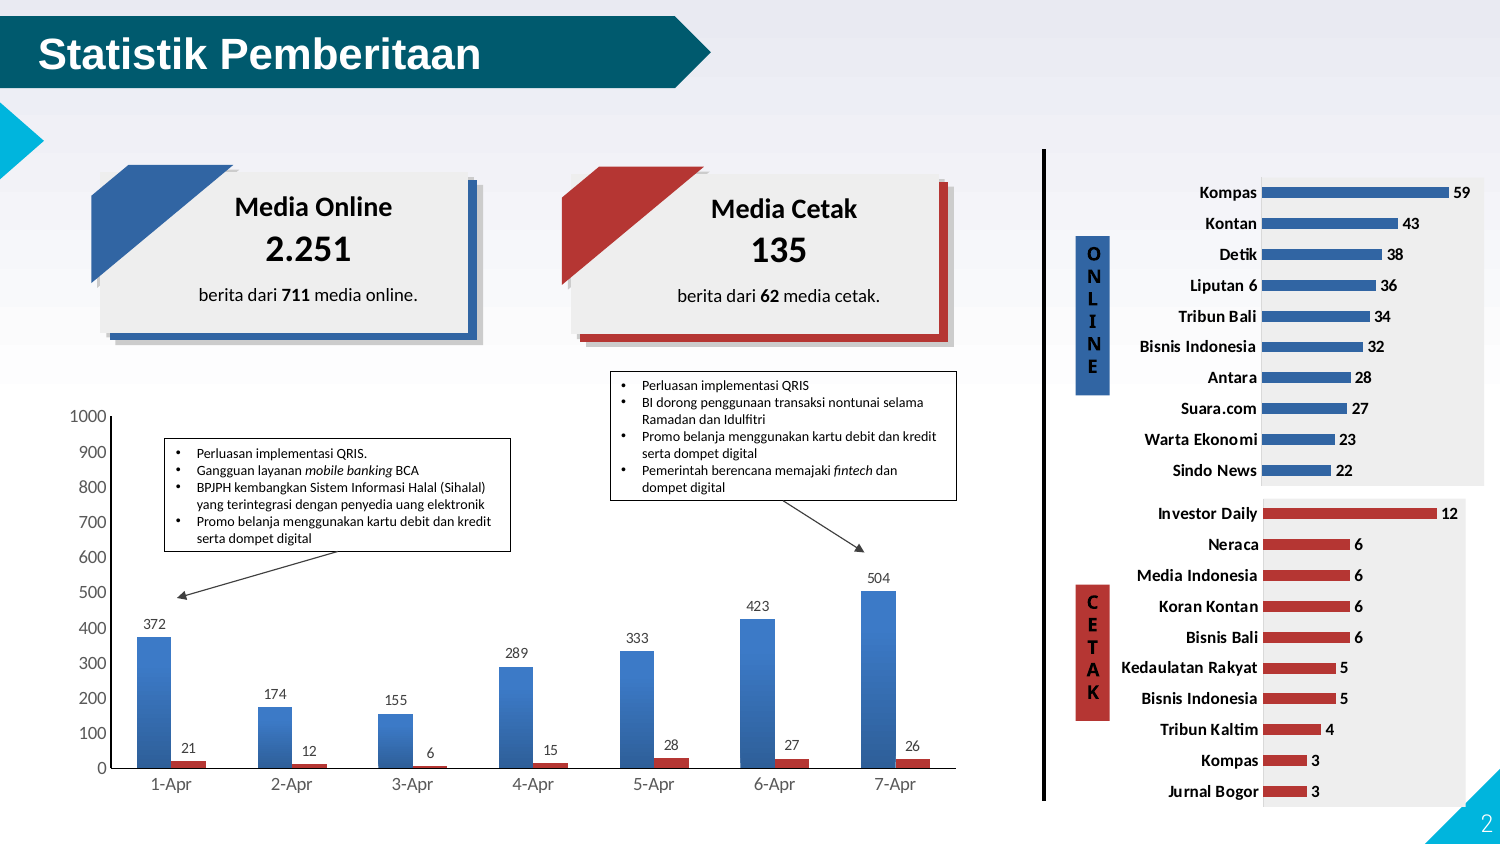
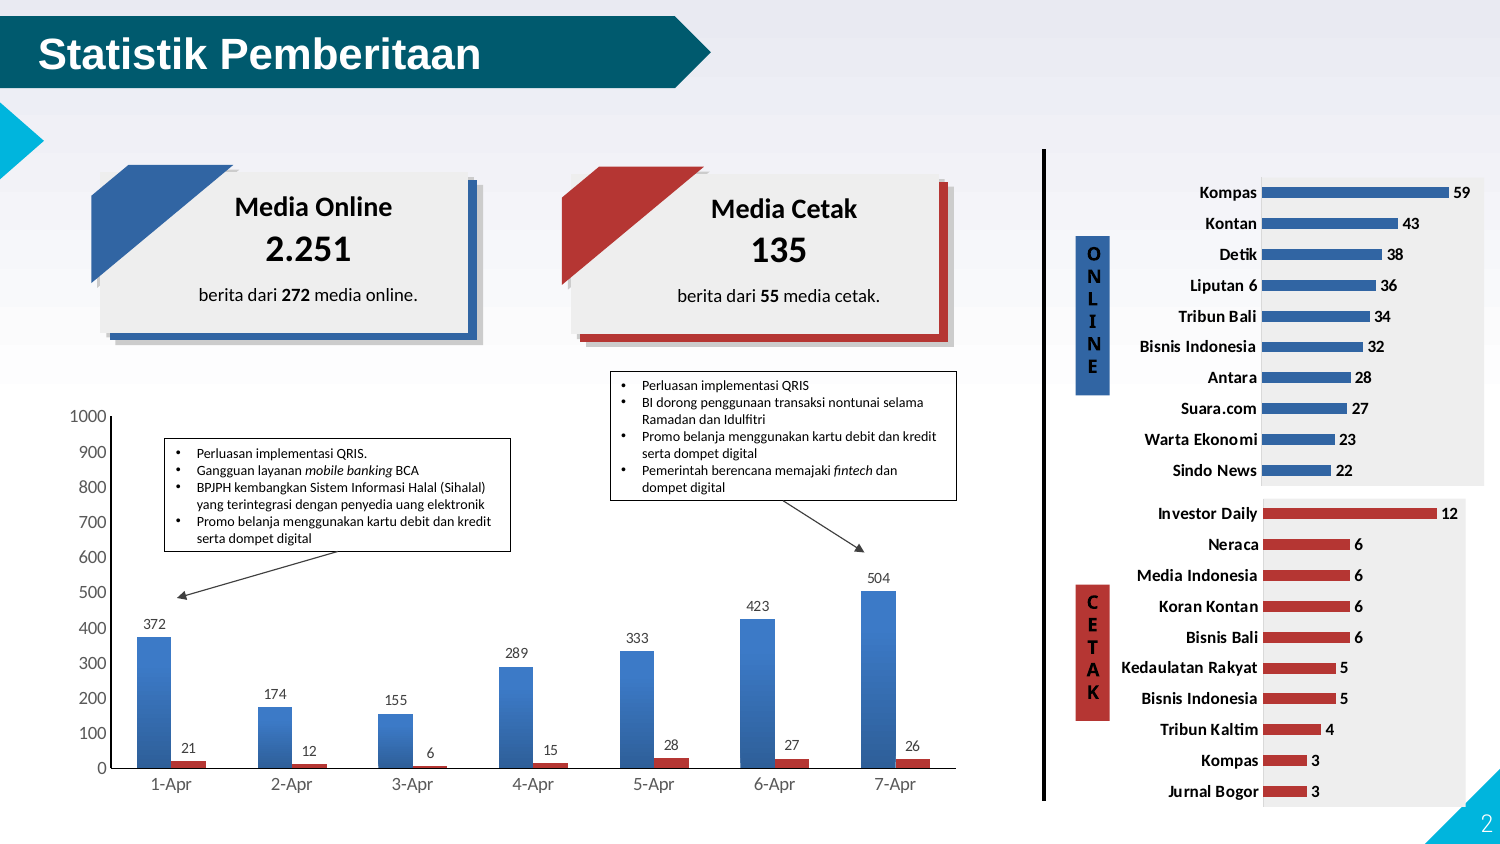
711: 711 -> 272 (296, 295)
62: 62 -> 55 (770, 297)
